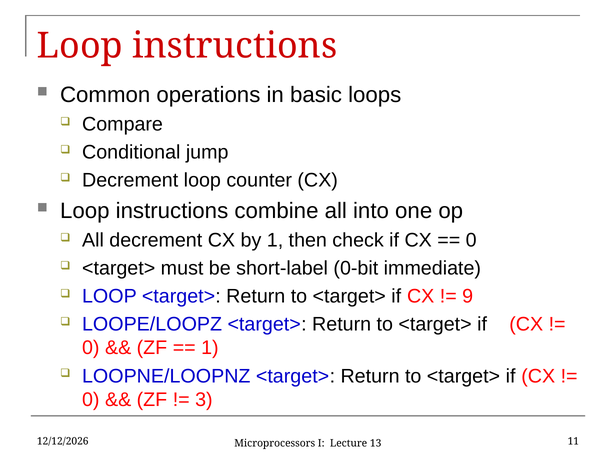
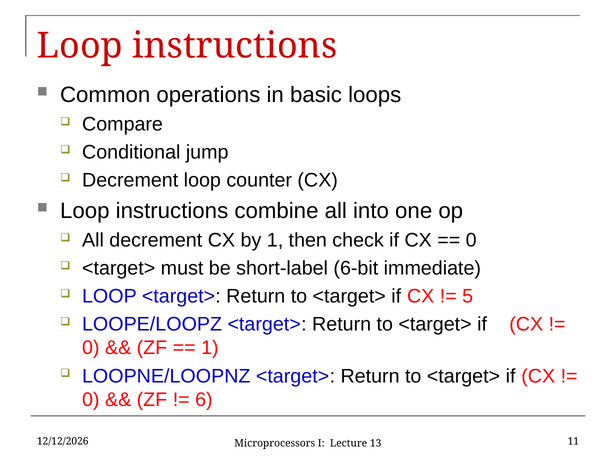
0-bit: 0-bit -> 6-bit (356, 268)
9: 9 -> 5 (468, 296)
3: 3 -> 6 (204, 400)
